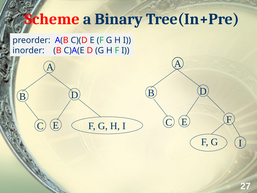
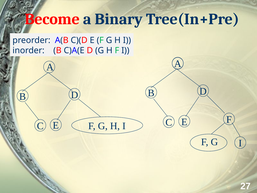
Scheme: Scheme -> Become (52, 19)
